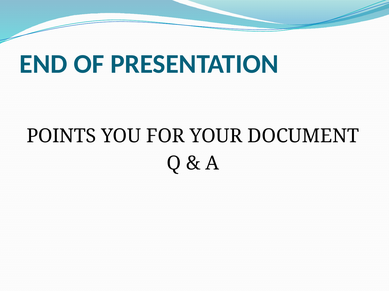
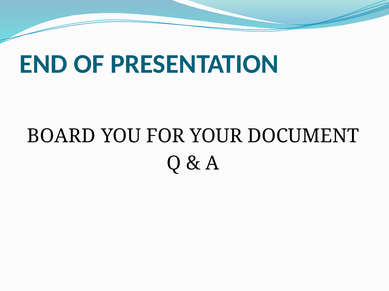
POINTS: POINTS -> BOARD (61, 136)
